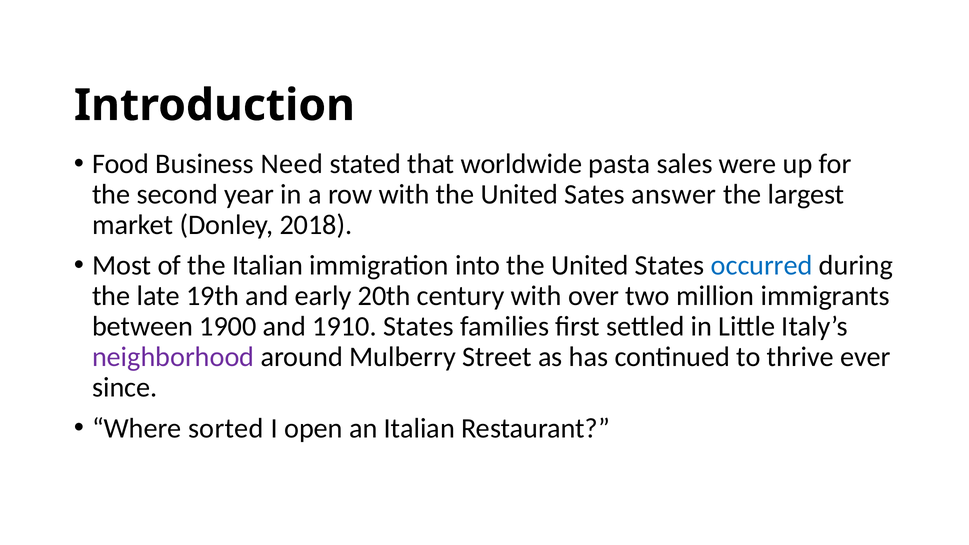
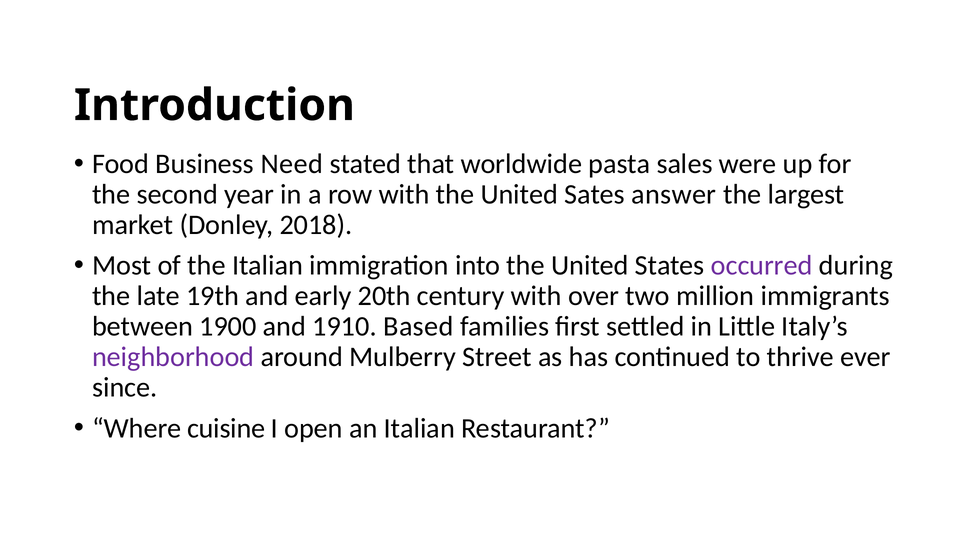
occurred colour: blue -> purple (762, 266)
1910 States: States -> Based (418, 327)
sorted: sorted -> cuisine (226, 428)
